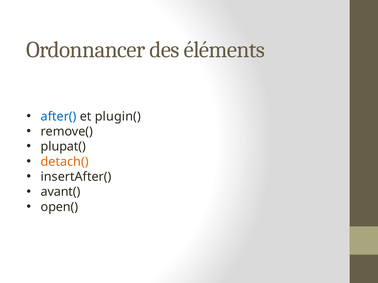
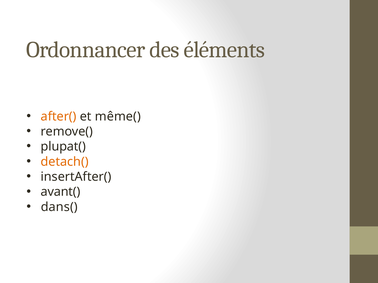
after( colour: blue -> orange (59, 117)
plugin(: plugin( -> même( (118, 117)
open(: open( -> dans( (59, 207)
